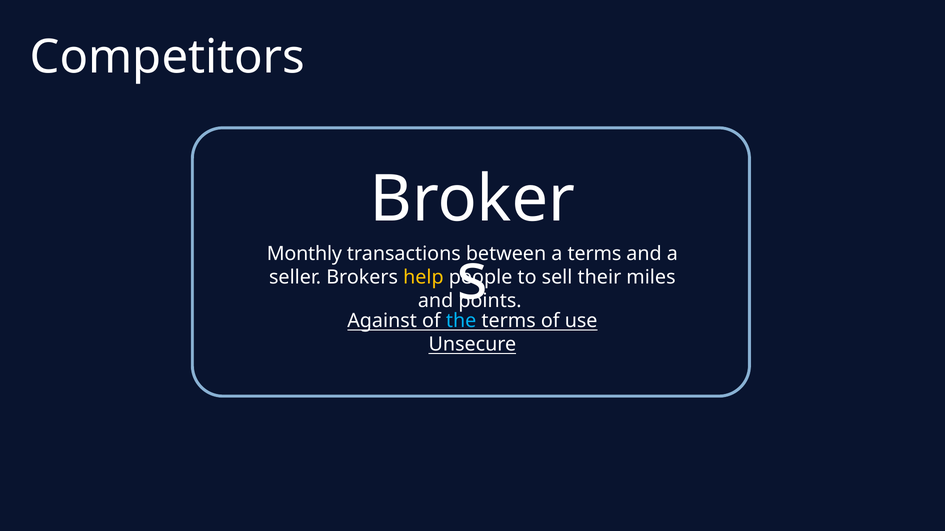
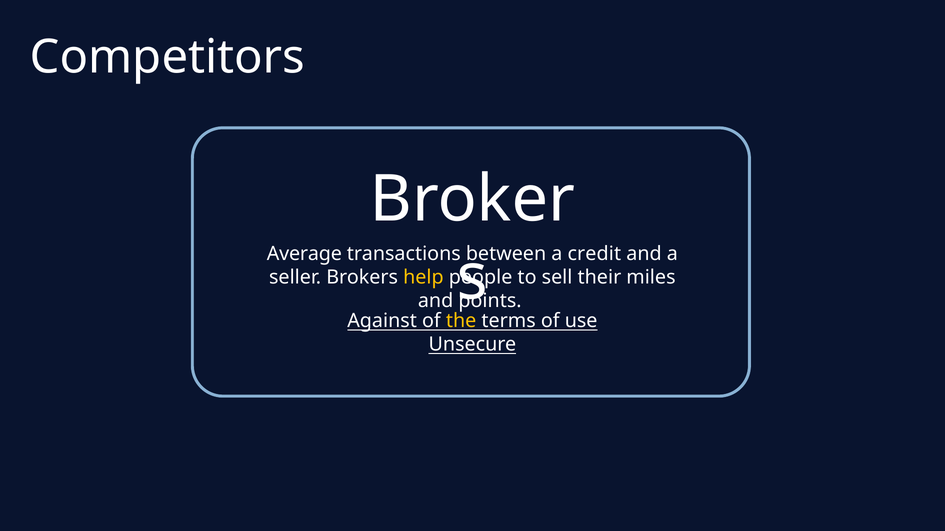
Monthly: Monthly -> Average (304, 254)
a terms: terms -> credit (594, 254)
the colour: light blue -> yellow (461, 321)
